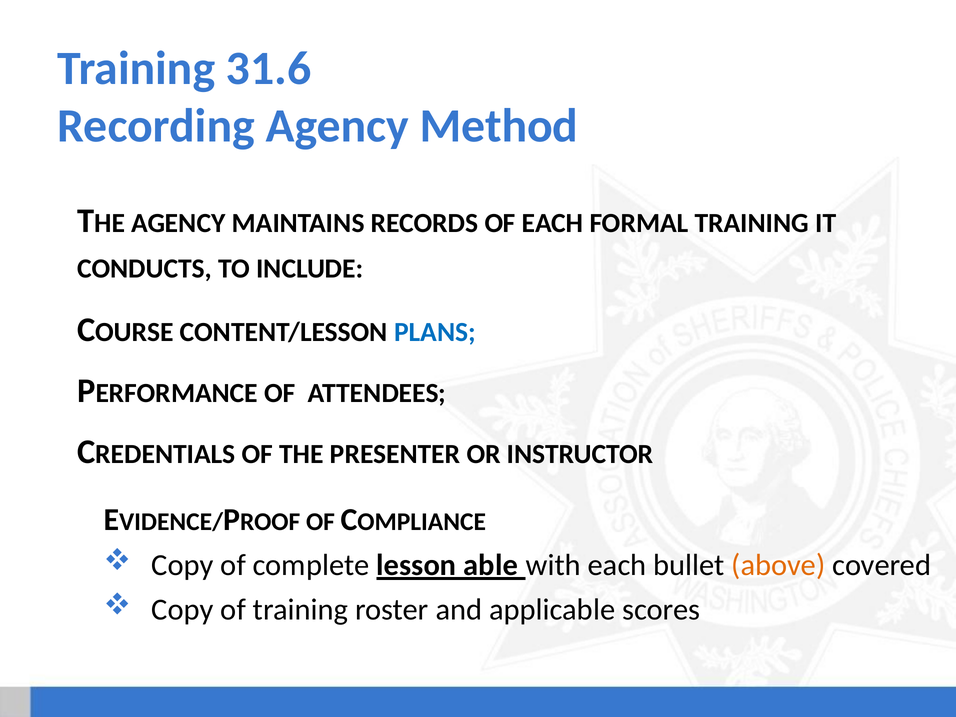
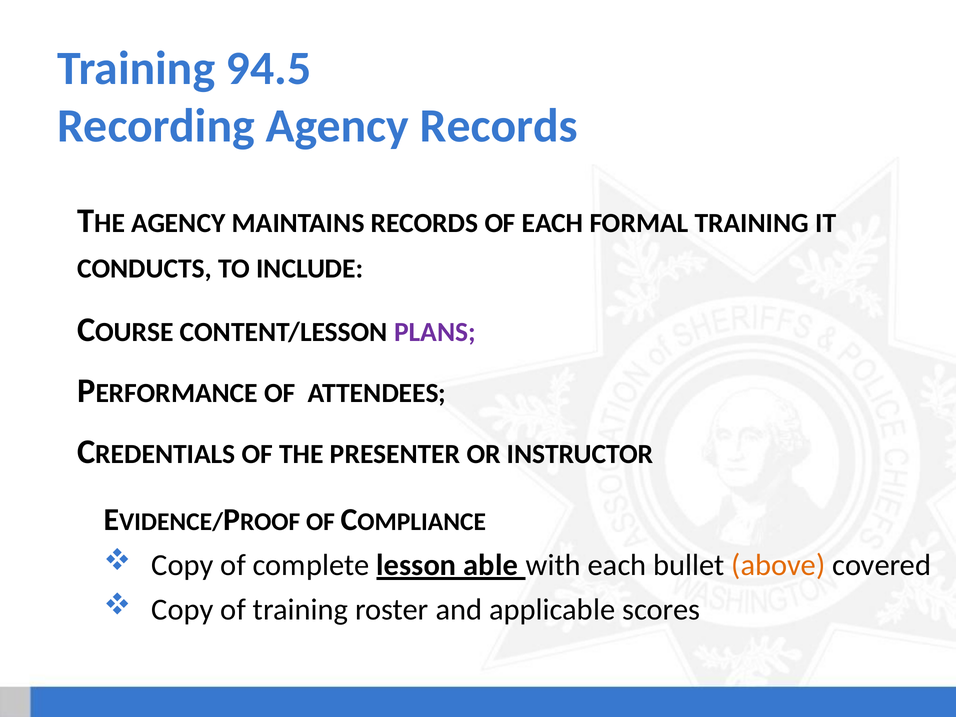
31.6: 31.6 -> 94.5 (269, 69)
Agency Method: Method -> Records (499, 126)
PLANS colour: blue -> purple (435, 332)
